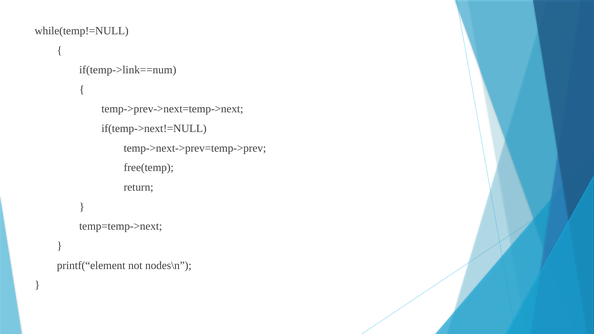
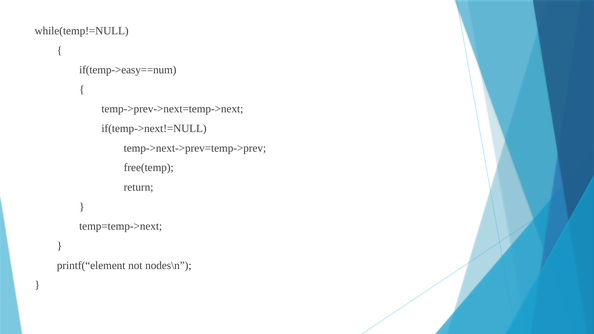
if(temp->link==num: if(temp->link==num -> if(temp->easy==num (128, 70)
